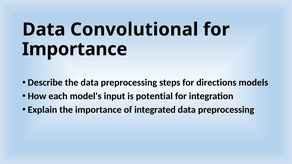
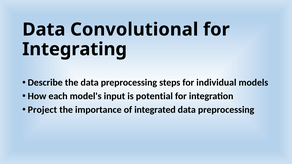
Importance: Importance -> Integrating (75, 49)
directions: directions -> individual (216, 83)
Explain: Explain -> Project (42, 110)
